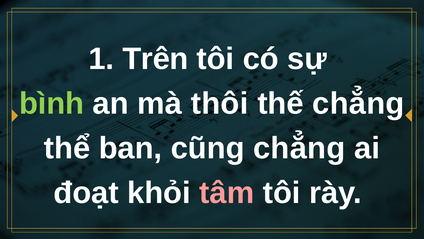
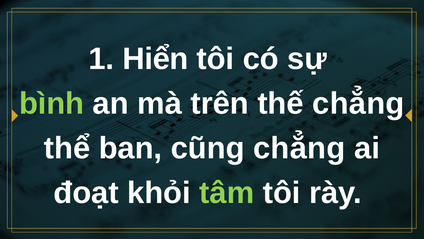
Trên: Trên -> Hiển (155, 59)
thôi: thôi -> trên (220, 103)
tâm colour: pink -> light green (227, 192)
